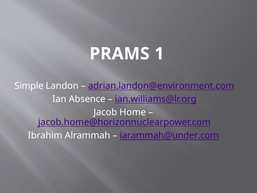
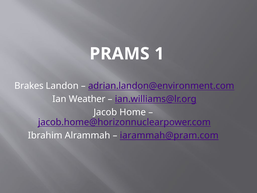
Simple: Simple -> Brakes (29, 86)
Absence: Absence -> Weather (87, 99)
iarammah@under.com: iarammah@under.com -> iarammah@pram.com (169, 135)
